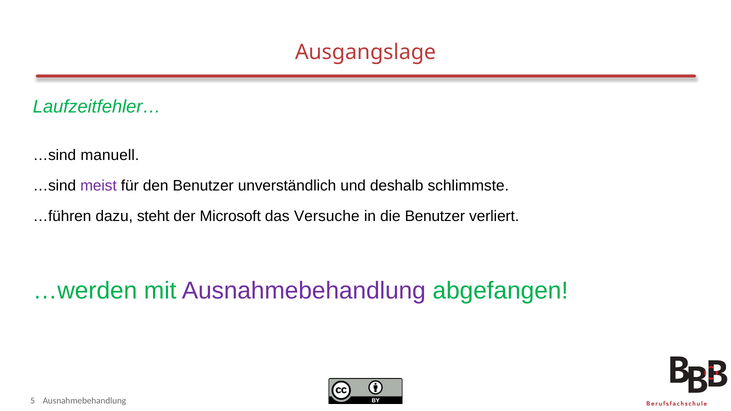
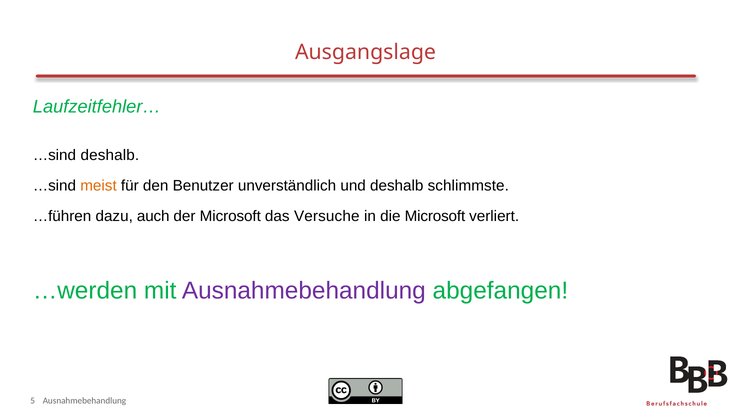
…sind manuell: manuell -> deshalb (110, 155)
meist colour: purple -> orange (99, 186)
steht: steht -> auch (153, 216)
die Benutzer: Benutzer -> Microsoft (435, 216)
